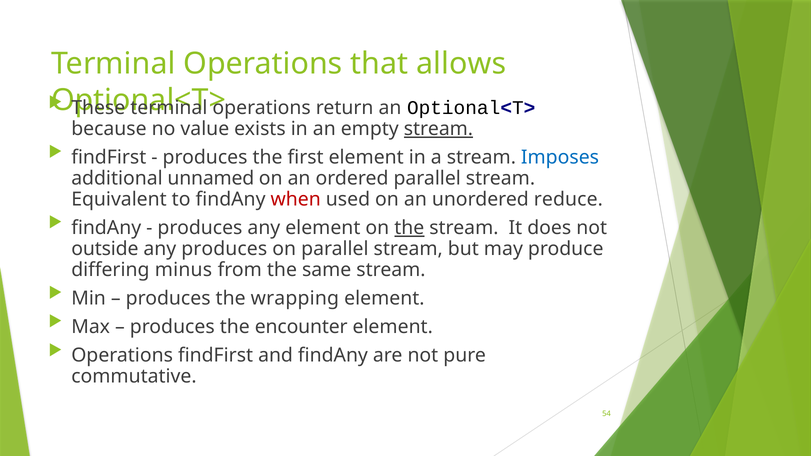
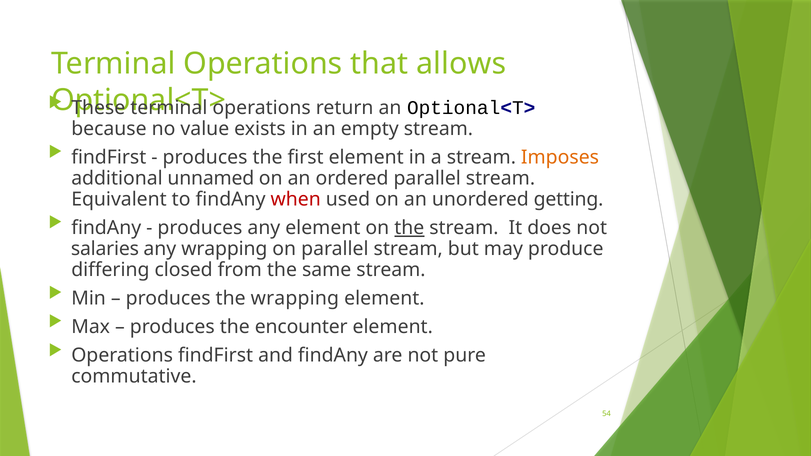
stream underline: present -> none (438, 129)
Imposes colour: blue -> orange (560, 157)
reduce: reduce -> getting (569, 199)
outside: outside -> salaries (105, 249)
any produces: produces -> wrapping (224, 249)
minus: minus -> closed (184, 270)
